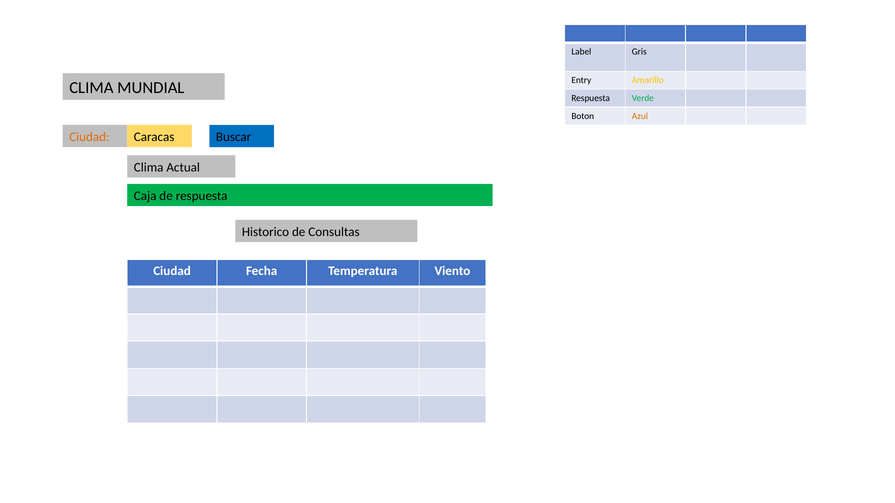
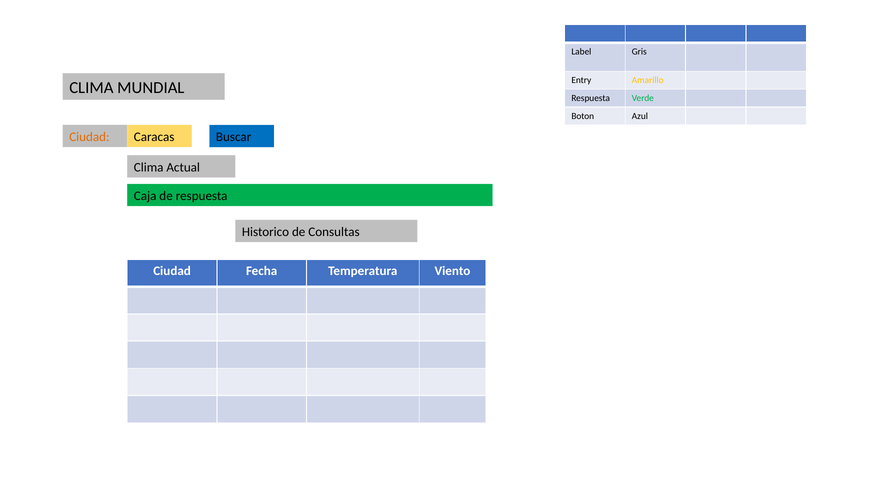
Azul colour: orange -> black (640, 116)
